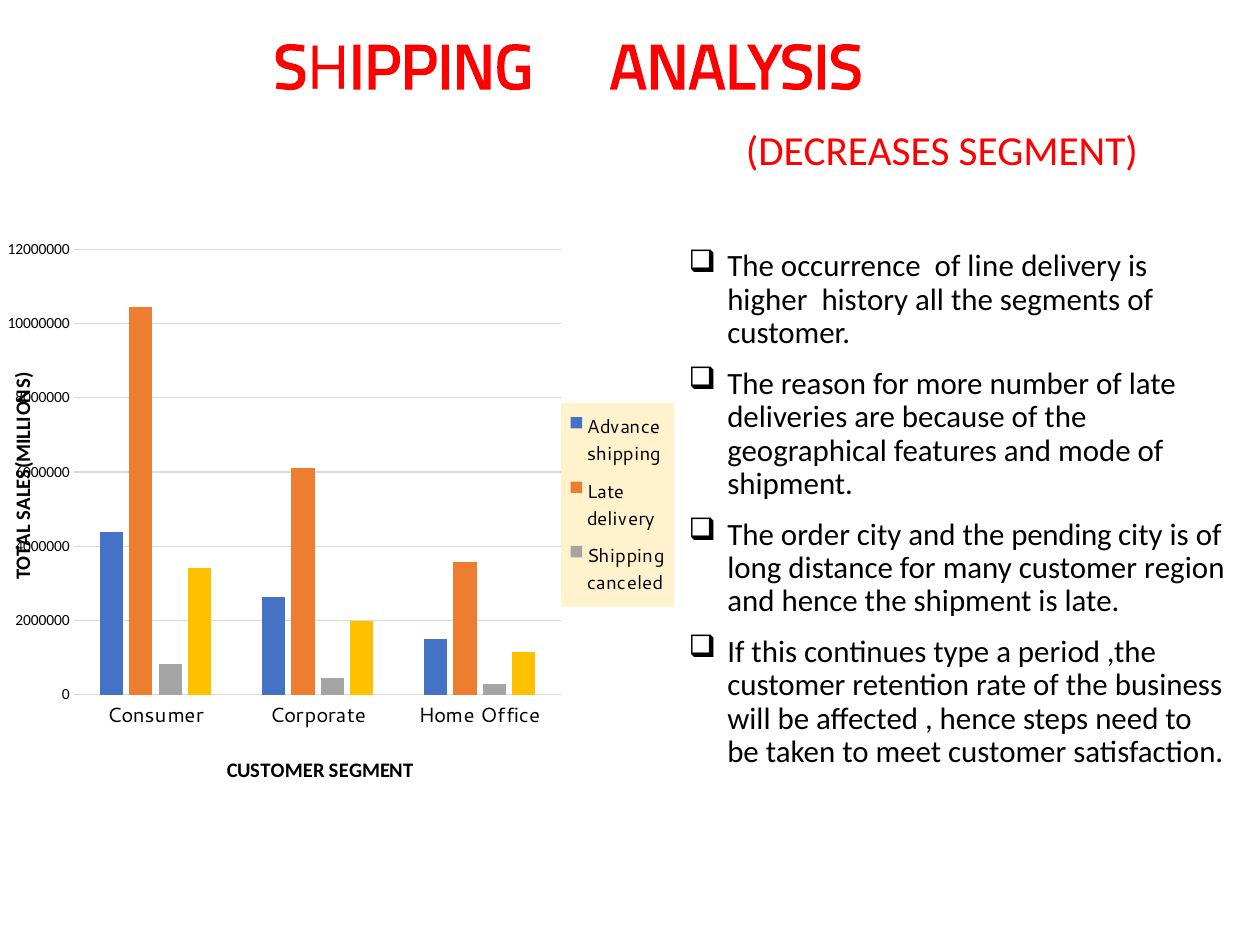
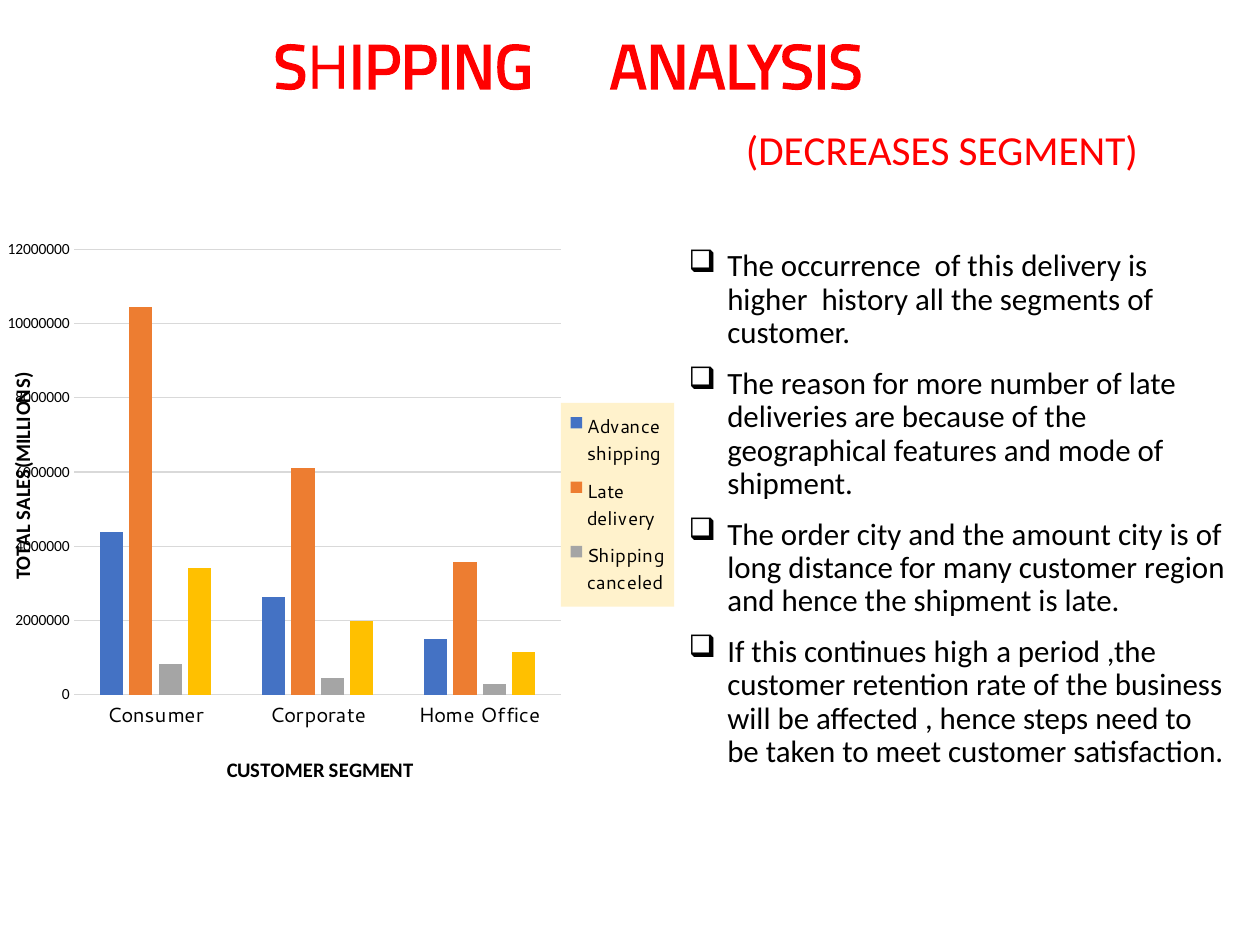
of line: line -> this (991, 266)
pending: pending -> amount (1061, 535)
type: type -> high (961, 652)
